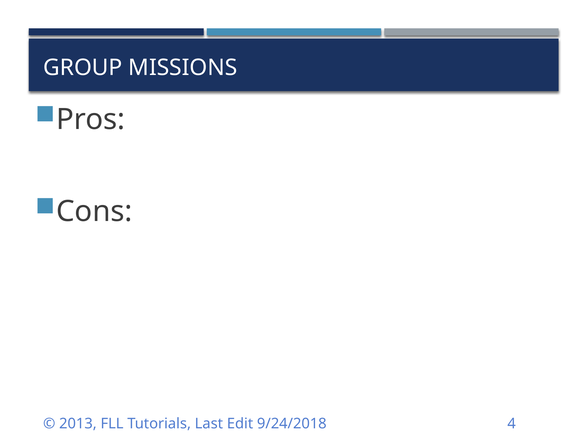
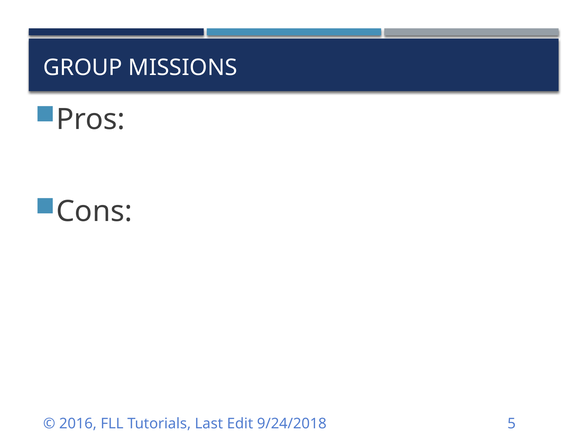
2013: 2013 -> 2016 (78, 424)
4: 4 -> 5 (512, 424)
